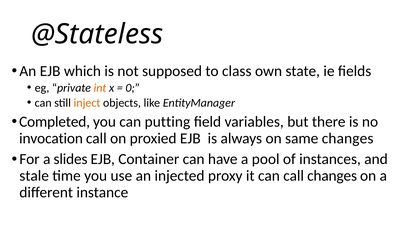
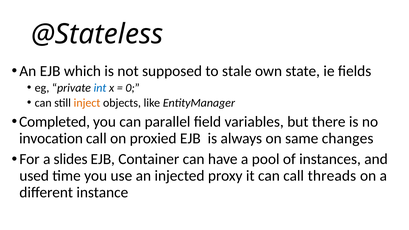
class: class -> stale (237, 71)
int colour: orange -> blue (100, 88)
putting: putting -> parallel (168, 122)
stale: stale -> used (34, 176)
call changes: changes -> threads (332, 176)
